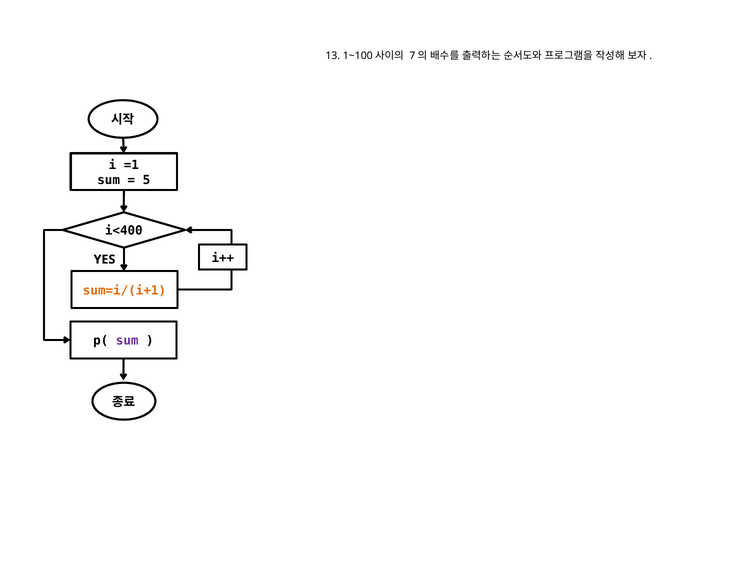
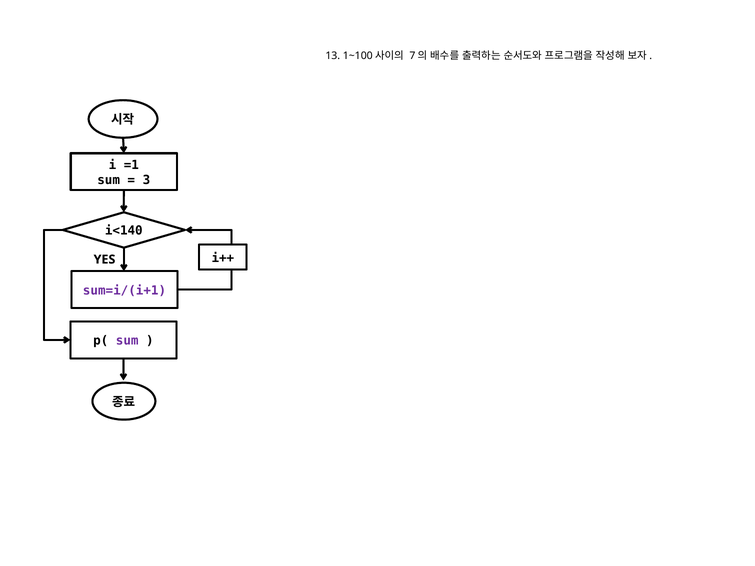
5: 5 -> 3 (146, 180)
i<400: i<400 -> i<140 (124, 231)
sum=i/(i+1 colour: orange -> purple (124, 291)
